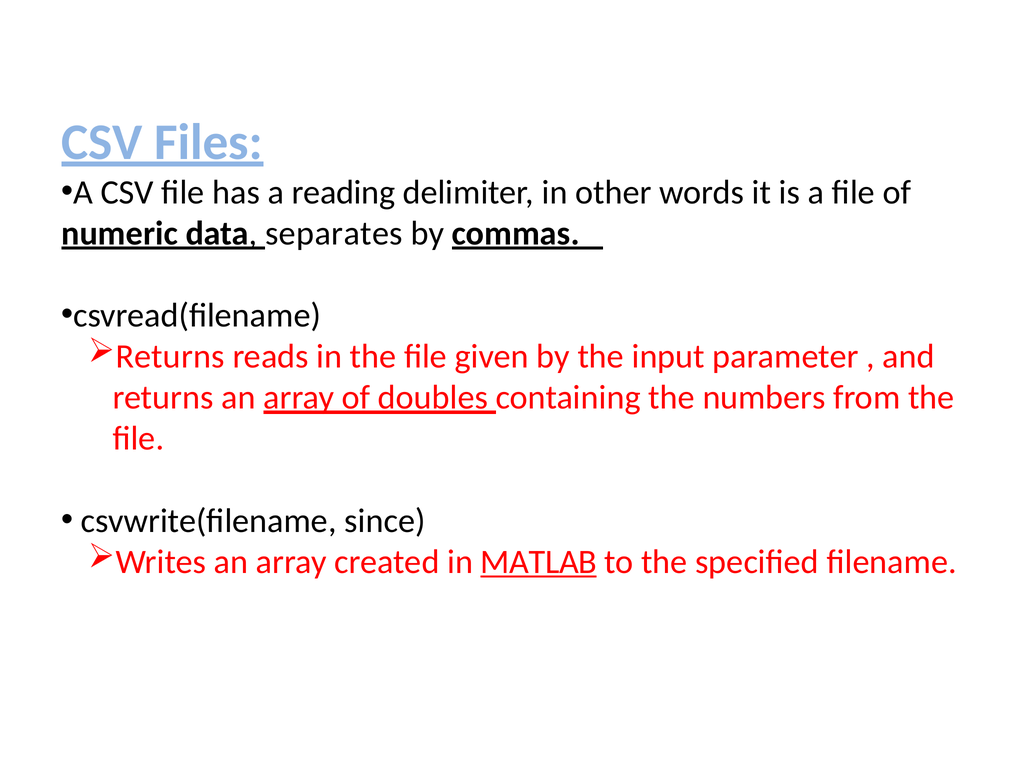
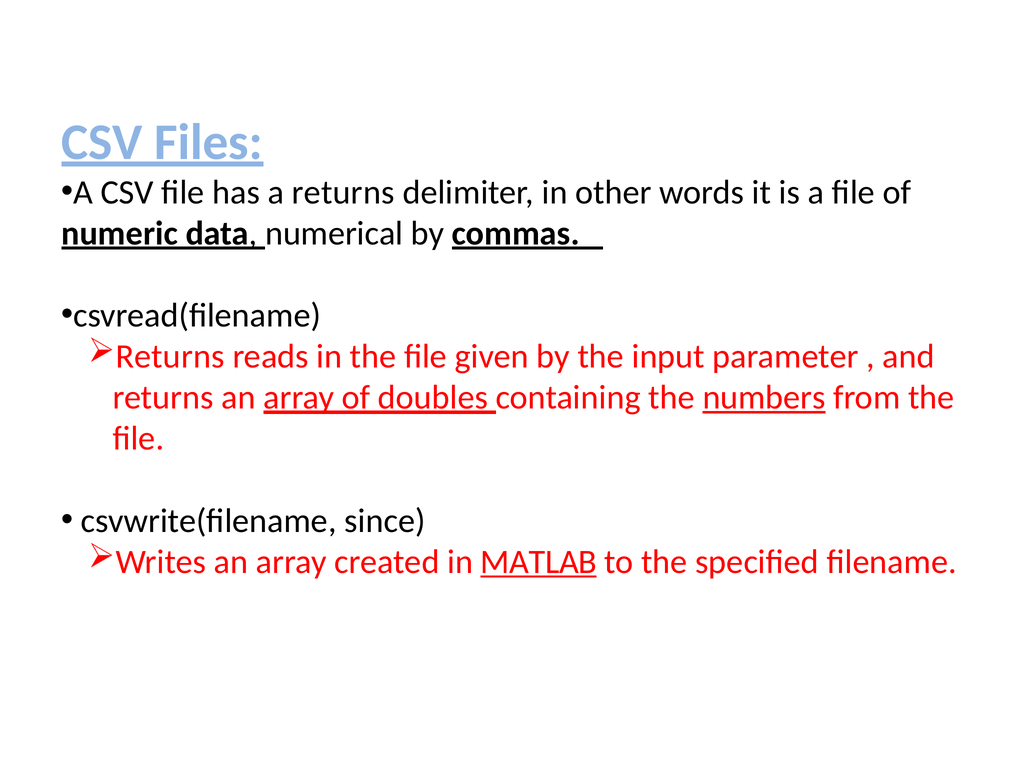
a reading: reading -> returns (343, 192)
separates: separates -> numerical (334, 233)
numbers underline: none -> present (764, 397)
